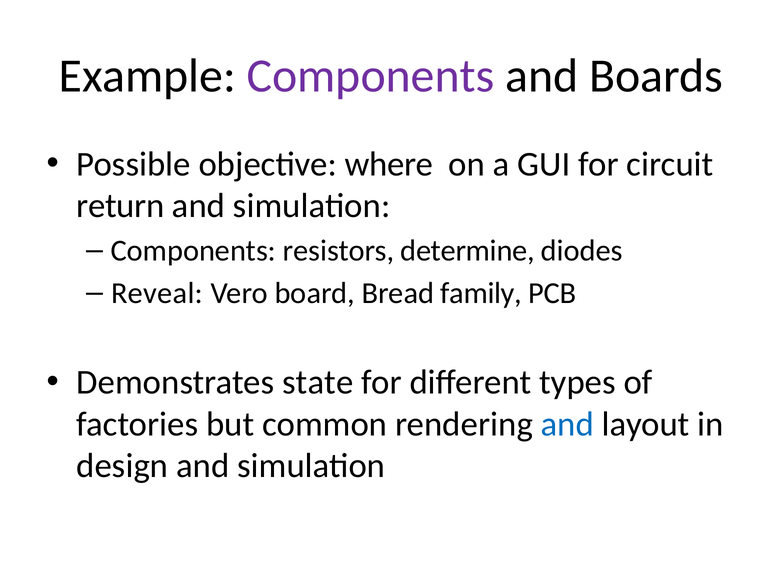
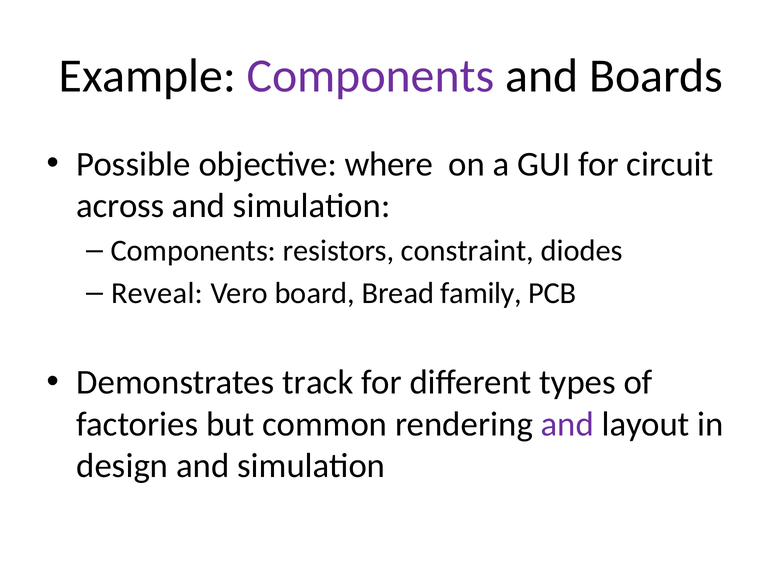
return: return -> across (120, 206)
determine: determine -> constraint (467, 251)
state: state -> track (318, 383)
and colour: blue -> purple (567, 424)
